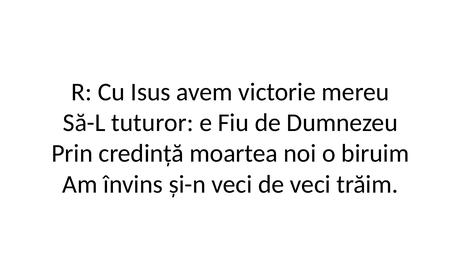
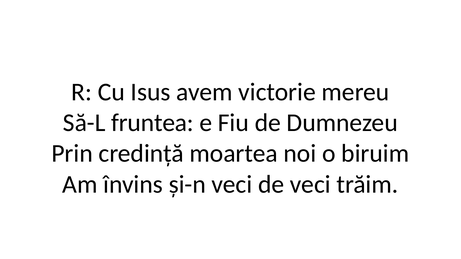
tuturor: tuturor -> fruntea (153, 123)
